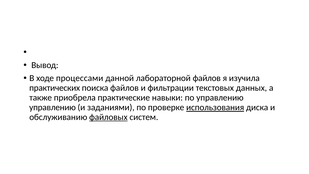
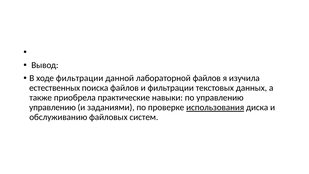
ходе процессами: процессами -> фильтрации (80, 78)
практических: практических -> естественных (55, 88)
файловых underline: present -> none (108, 117)
